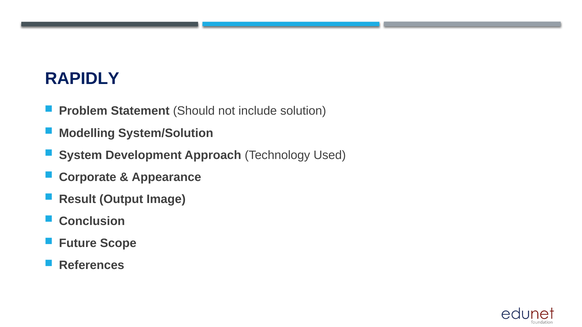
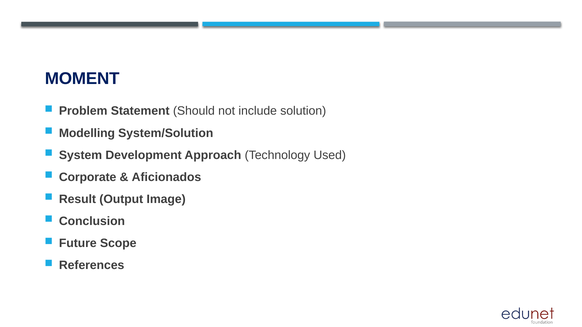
RAPIDLY: RAPIDLY -> MOMENT (82, 79)
Appearance: Appearance -> Aficionados (166, 177)
